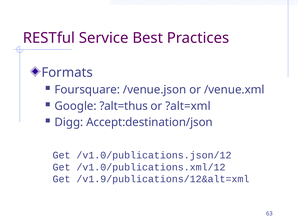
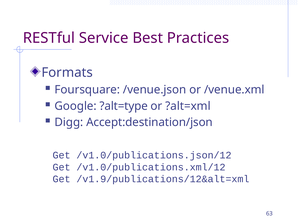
?alt=thus: ?alt=thus -> ?alt=type (124, 106)
